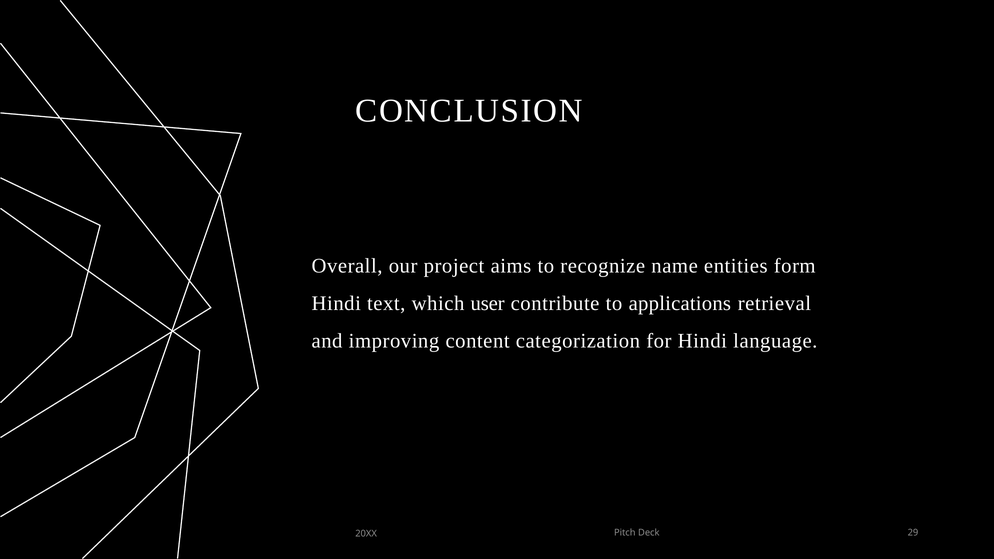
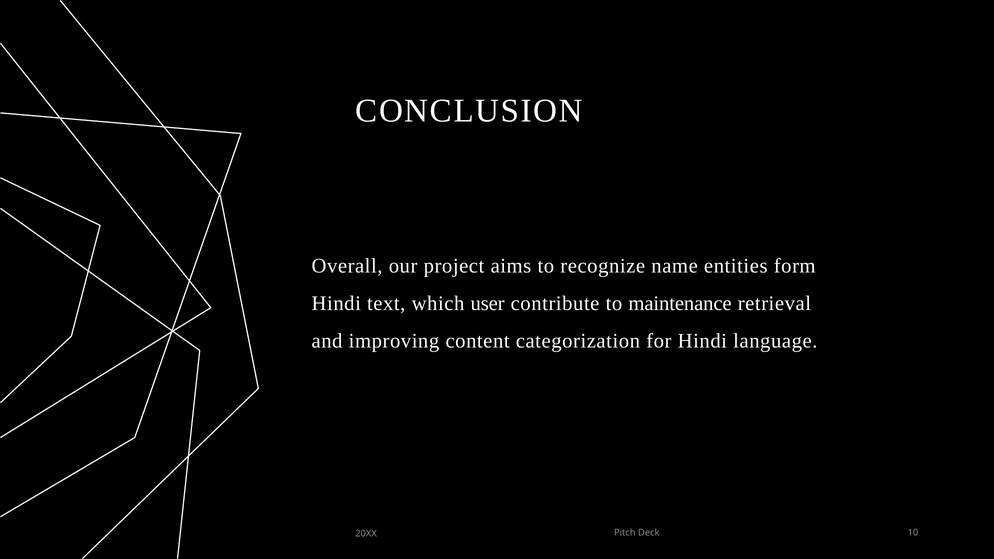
applications: applications -> maintenance (680, 303)
29: 29 -> 10 (913, 533)
